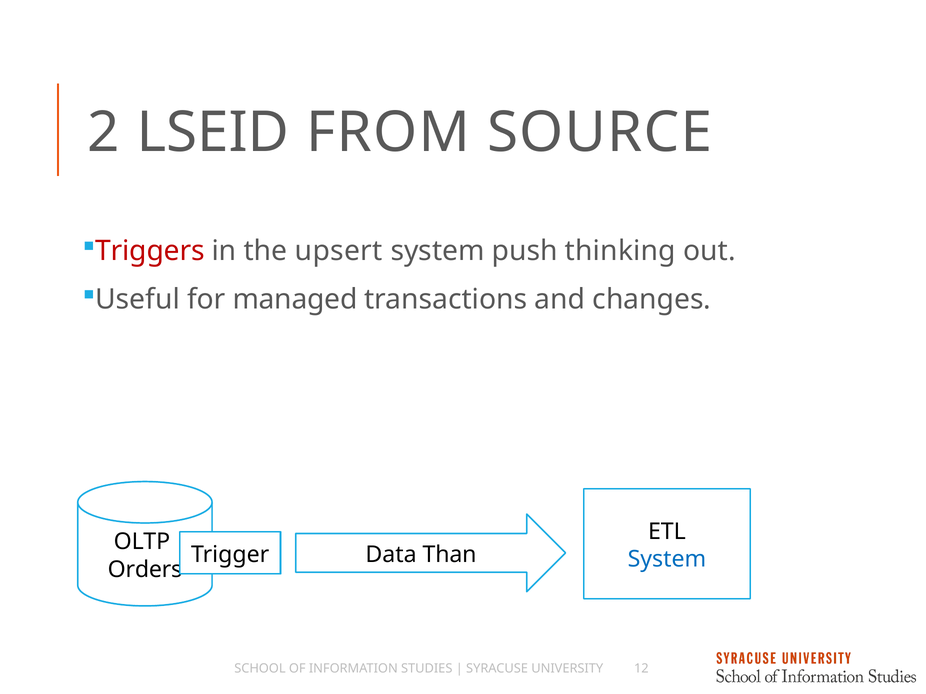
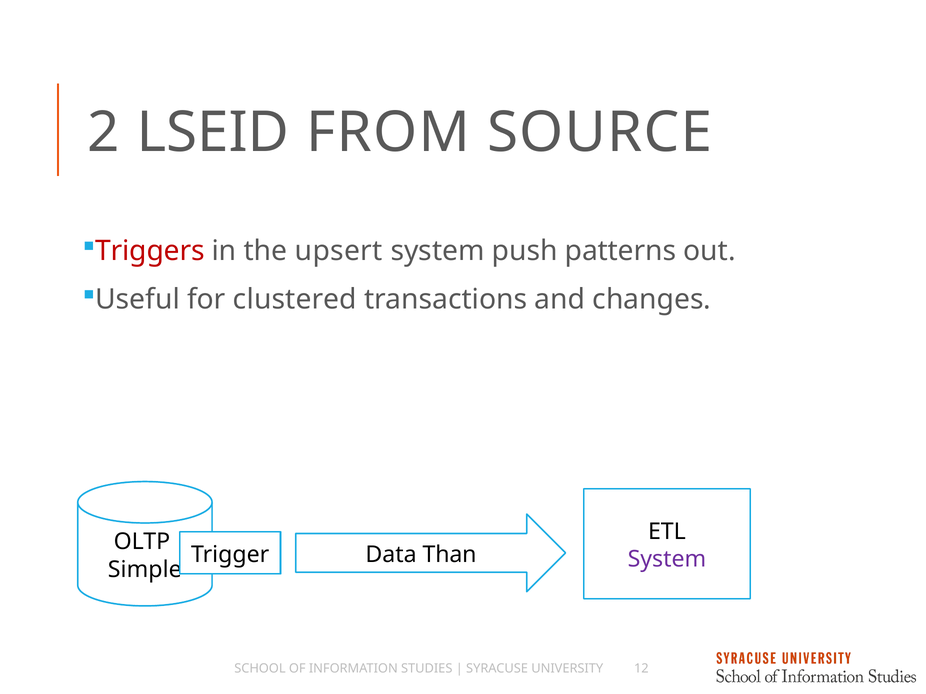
thinking: thinking -> patterns (621, 251)
managed: managed -> clustered (295, 300)
System colour: blue -> purple (667, 560)
Orders: Orders -> Simple (145, 570)
